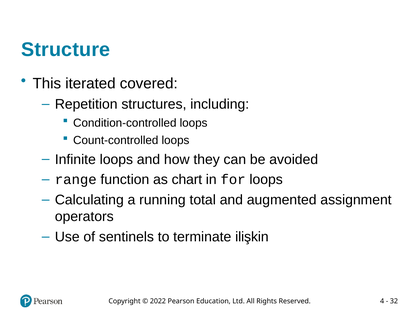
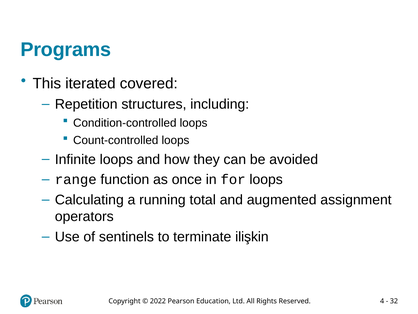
Structure: Structure -> Programs (66, 50)
chart: chart -> once (187, 179)
